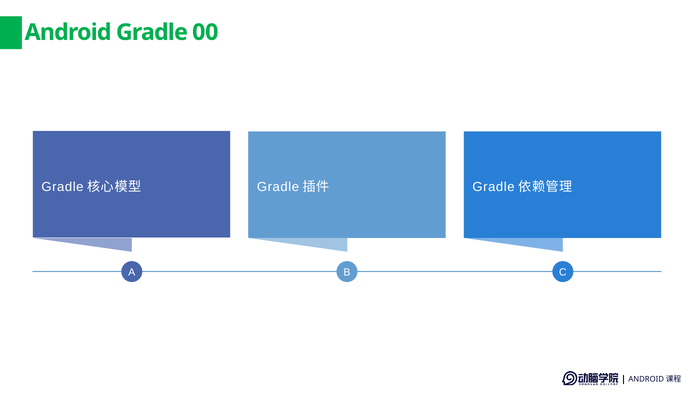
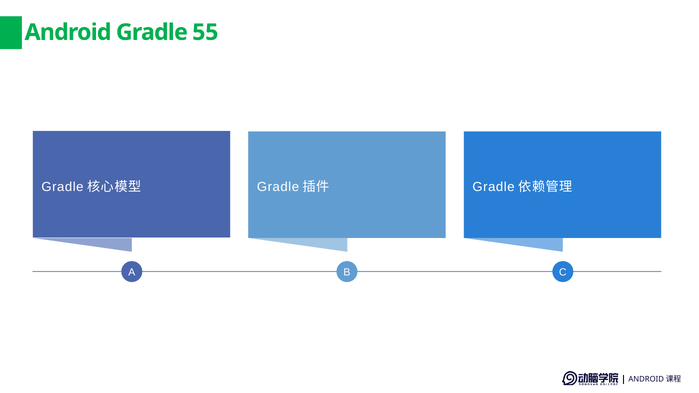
00: 00 -> 55 (205, 32)
